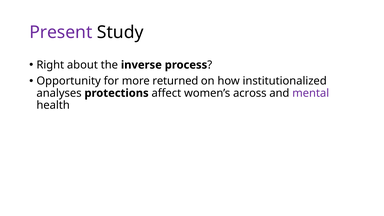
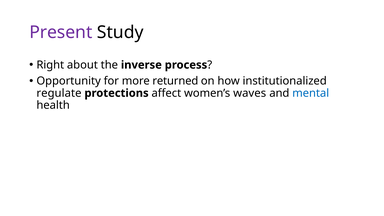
analyses: analyses -> regulate (59, 93)
across: across -> waves (250, 93)
mental colour: purple -> blue (311, 93)
